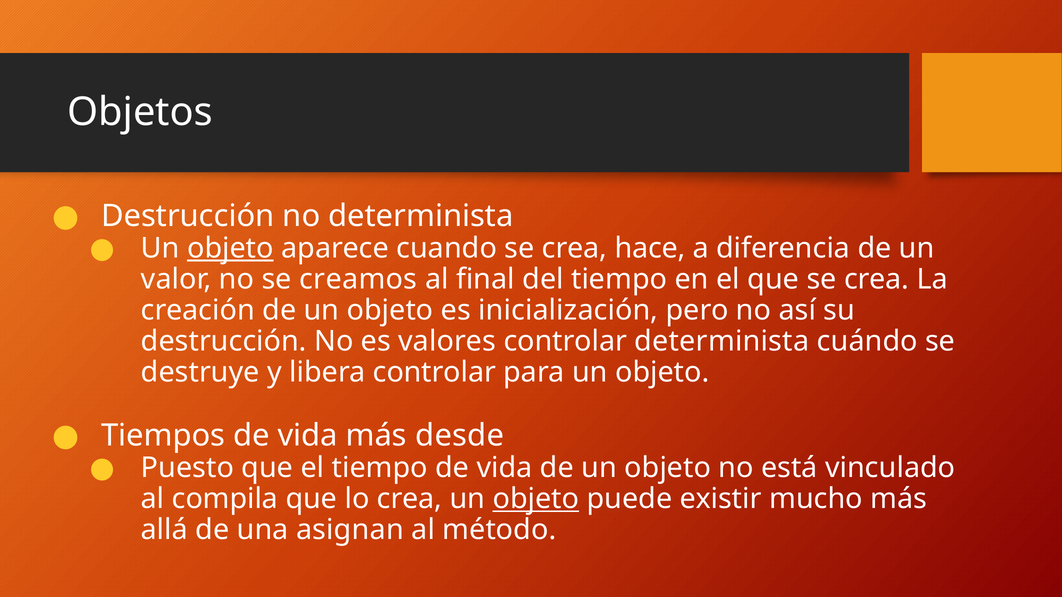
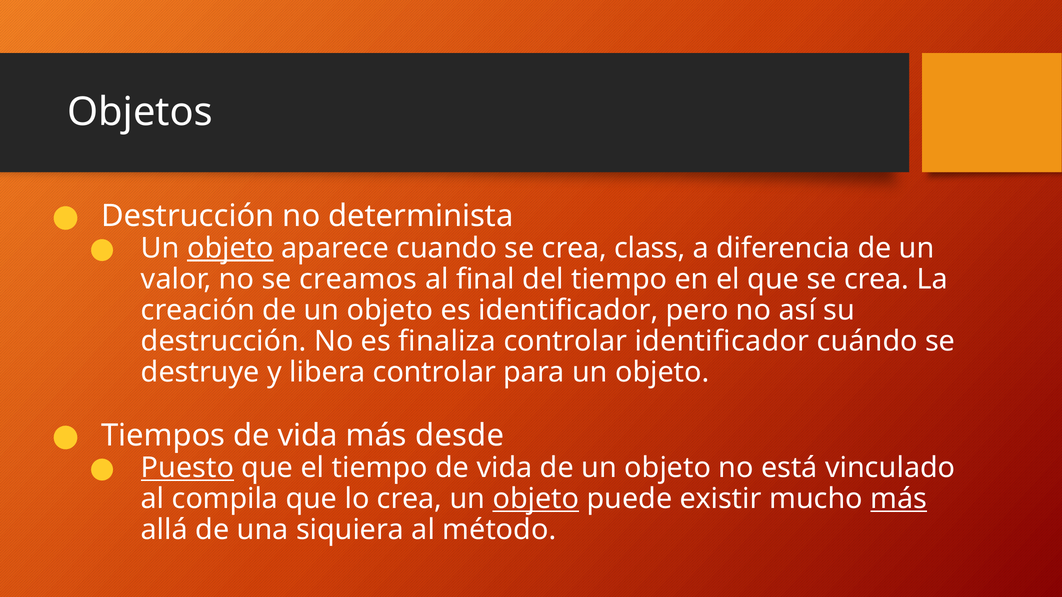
hace: hace -> class (650, 248)
es inicialización: inicialización -> identificador (568, 310)
valores: valores -> finaliza (447, 342)
controlar determinista: determinista -> identificador (722, 342)
Puesto underline: none -> present (187, 468)
más underline: none -> present (899, 499)
asignan: asignan -> siquiera (350, 530)
